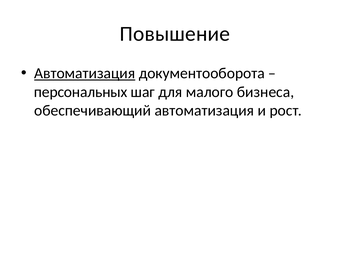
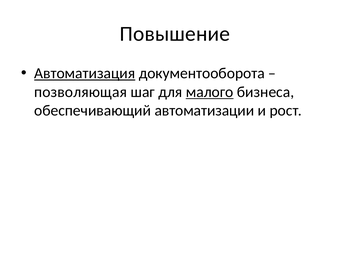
персональных: персональных -> позволяющая (81, 92)
малого underline: none -> present (210, 92)
обеспечивающий автоматизация: автоматизация -> автоматизации (204, 111)
